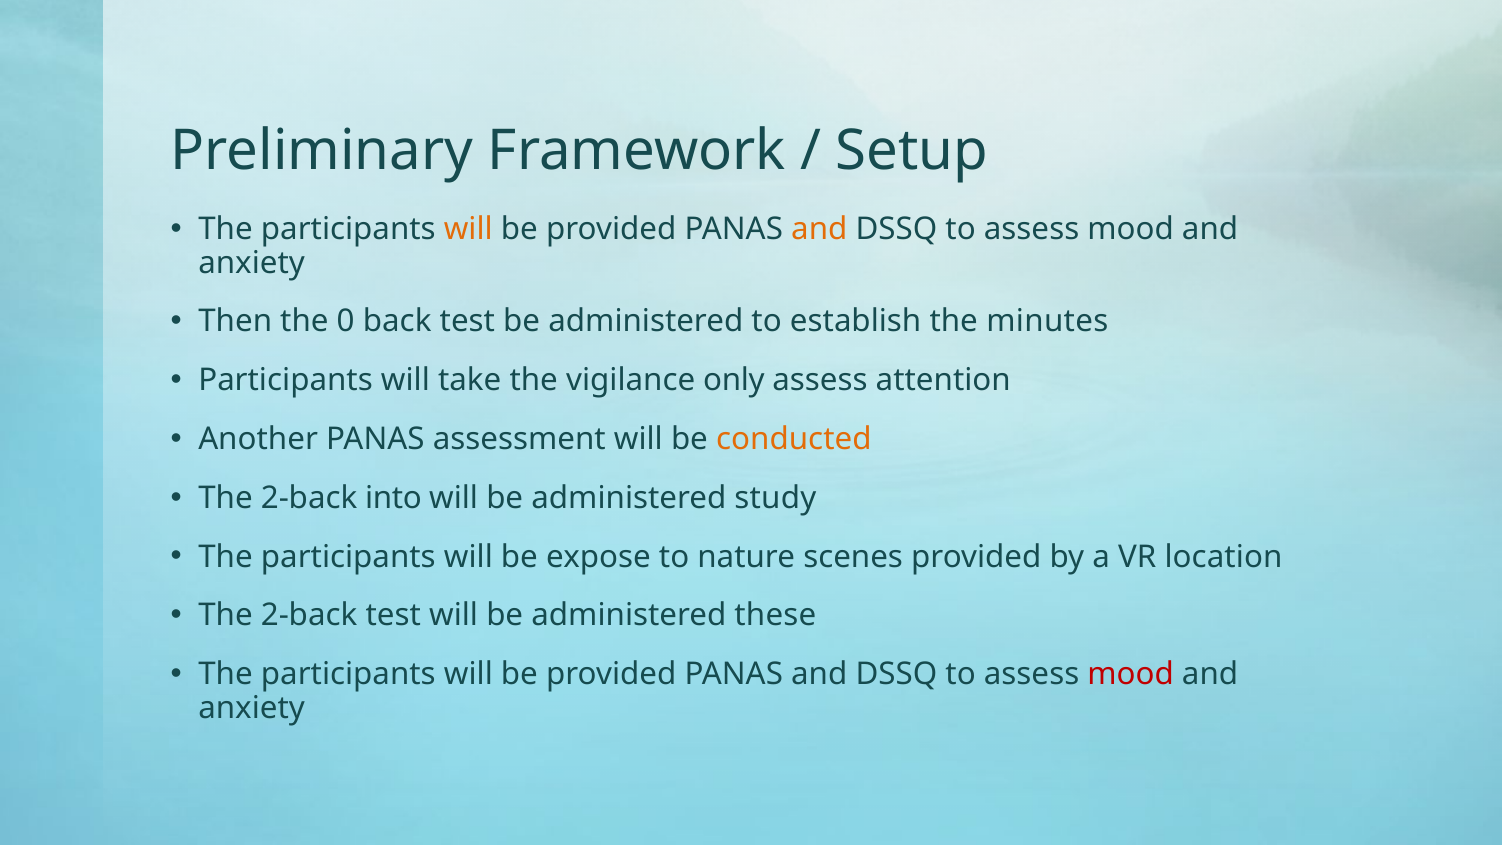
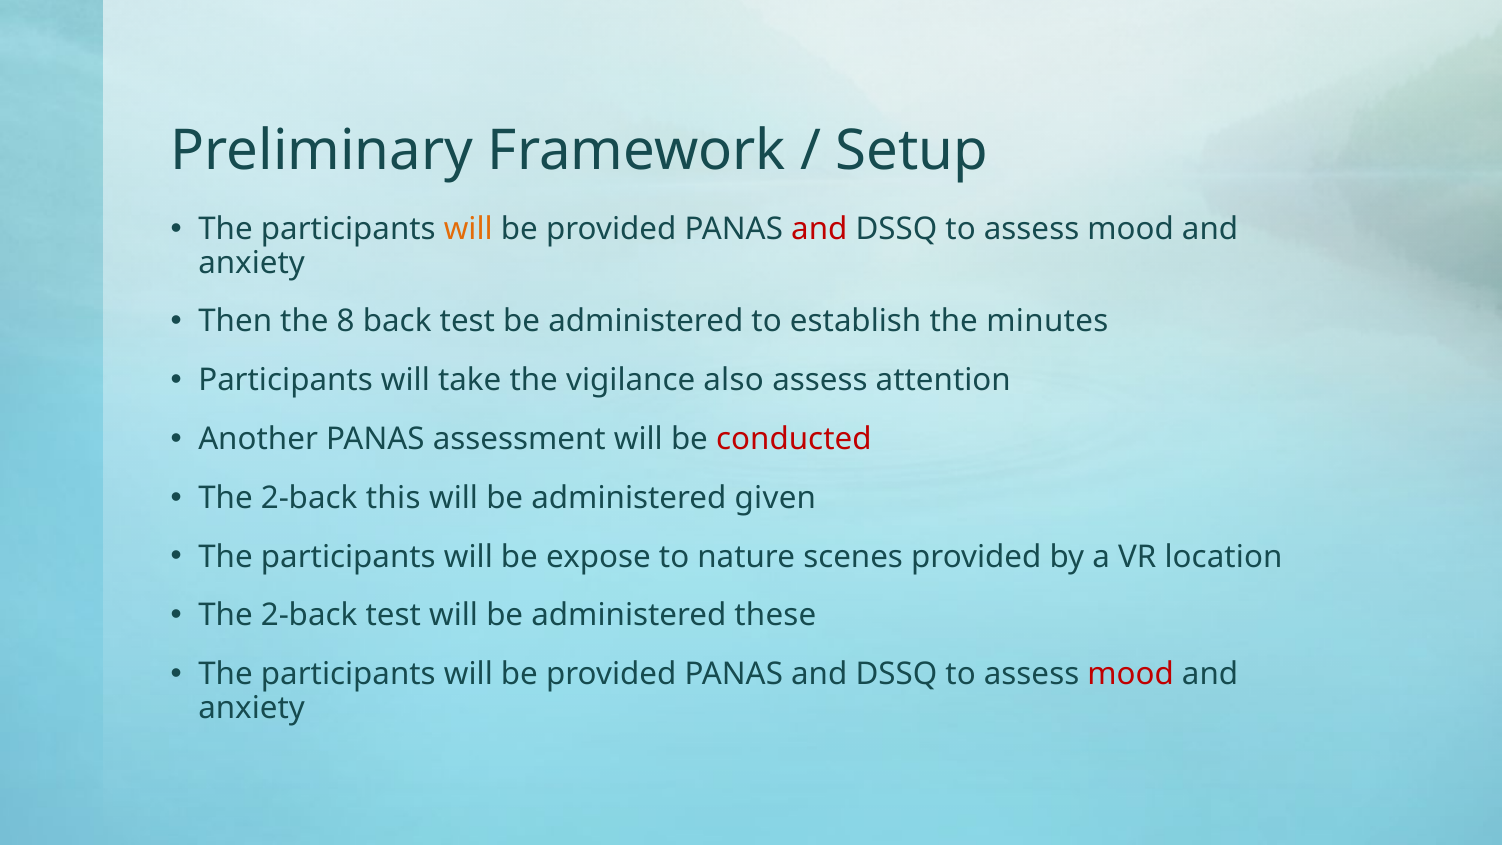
and colour: orange -> red (819, 229)
0: 0 -> 8 (346, 322)
only: only -> also (734, 380)
conducted colour: orange -> red (794, 439)
into: into -> this (393, 498)
study: study -> given (775, 498)
